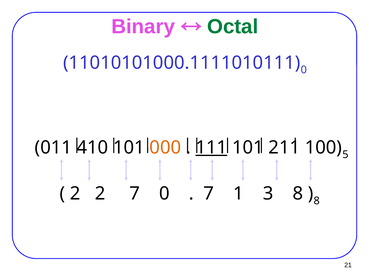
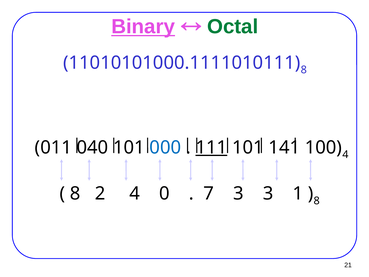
Binary underline: none -> present (143, 27)
0: 0 -> 8 (304, 70)
410: 410 -> 040 (92, 147)
000 colour: orange -> blue (165, 147)
211: 211 -> 141 (284, 147)
5: 5 -> 4 (345, 155)
2: 2 -> 8 (75, 193)
2 7: 7 -> 4 (135, 193)
7 1: 1 -> 3 (238, 193)
3 8: 8 -> 1 (298, 193)
